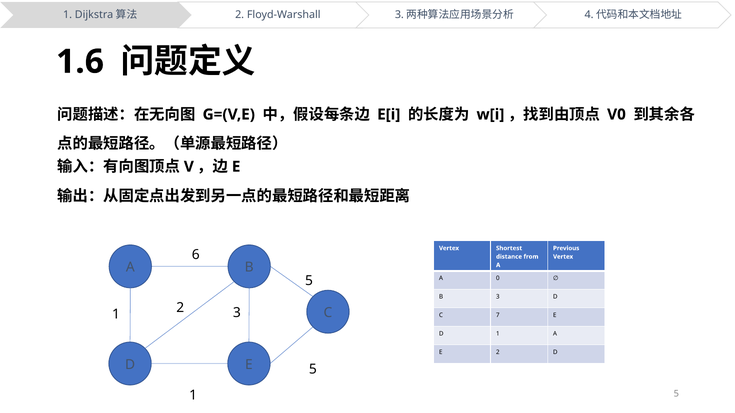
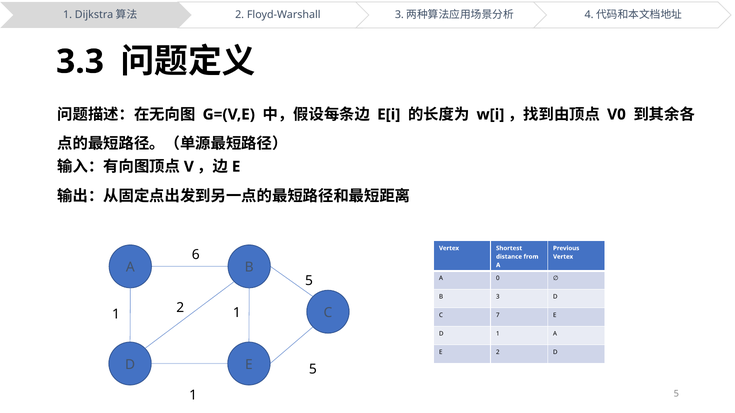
1.6: 1.6 -> 3.3 (80, 62)
2 3: 3 -> 1 (237, 313)
